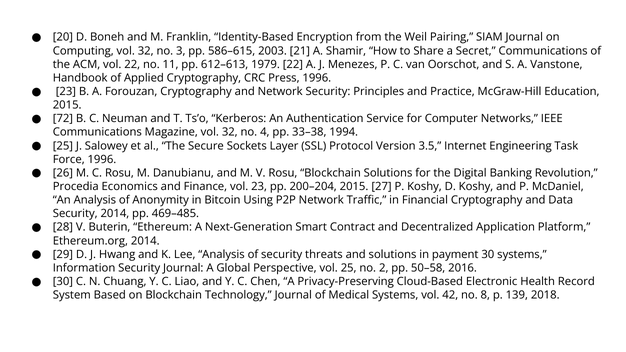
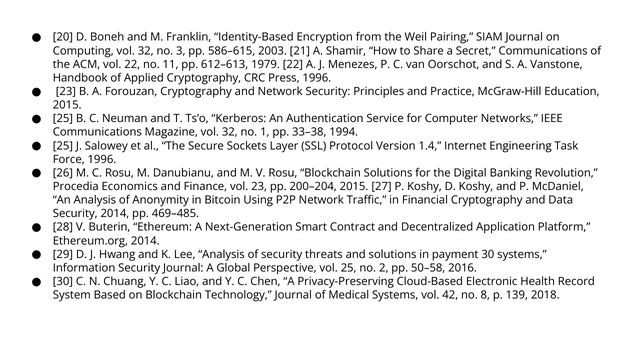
72: 72 -> 25 (63, 119)
4: 4 -> 1 (265, 132)
3.5: 3.5 -> 1.4 (430, 146)
